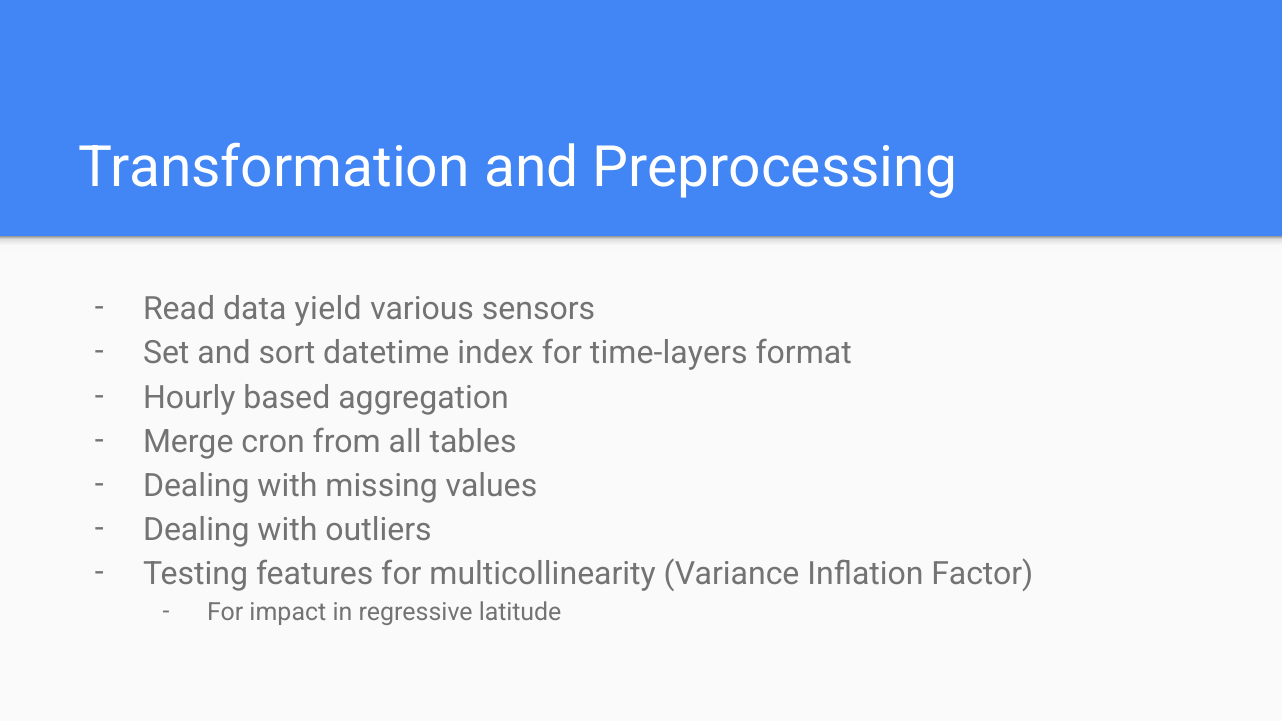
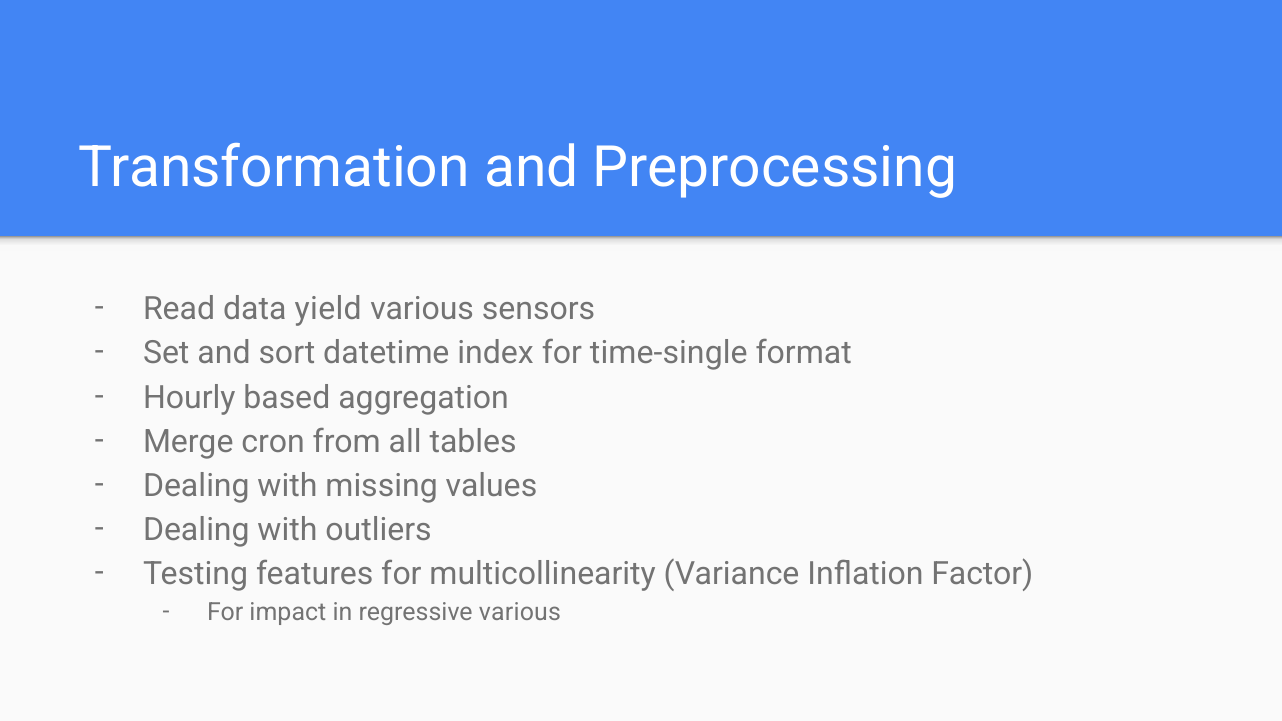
time-layers: time-layers -> time-single (669, 353)
regressive latitude: latitude -> various (520, 613)
